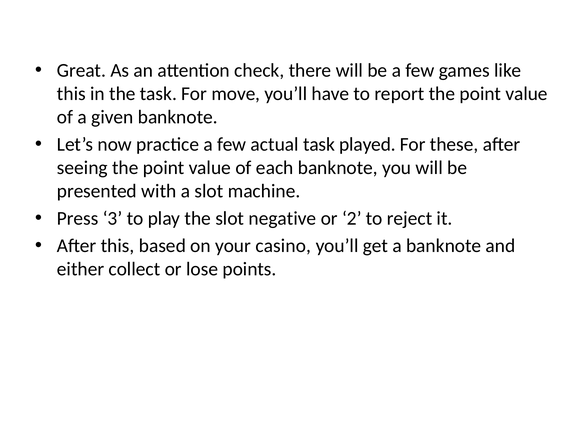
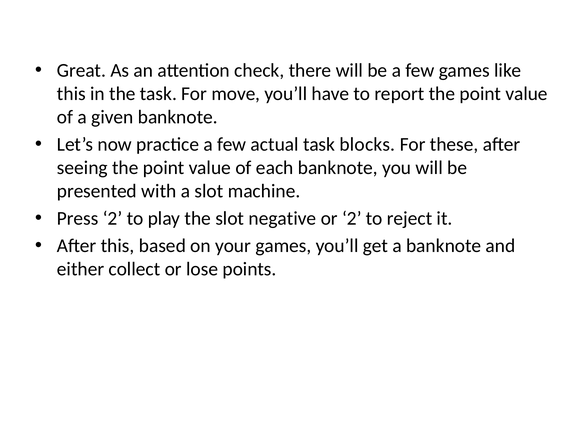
played: played -> blocks (367, 144)
Press 3: 3 -> 2 (113, 218)
your casino: casino -> games (283, 246)
